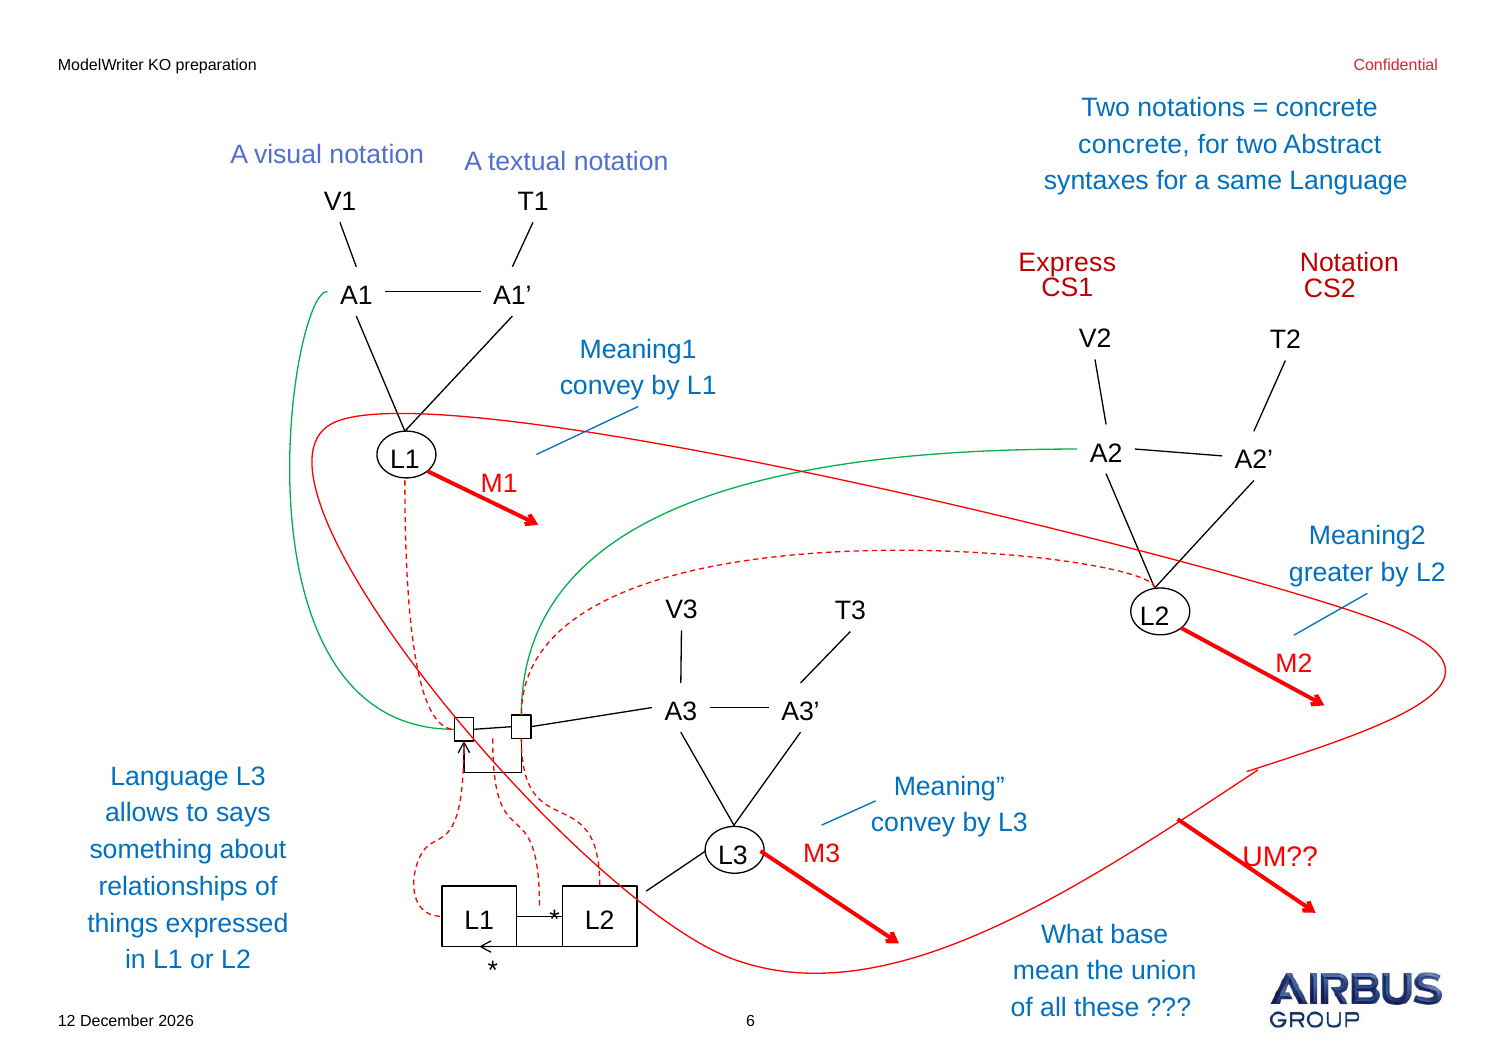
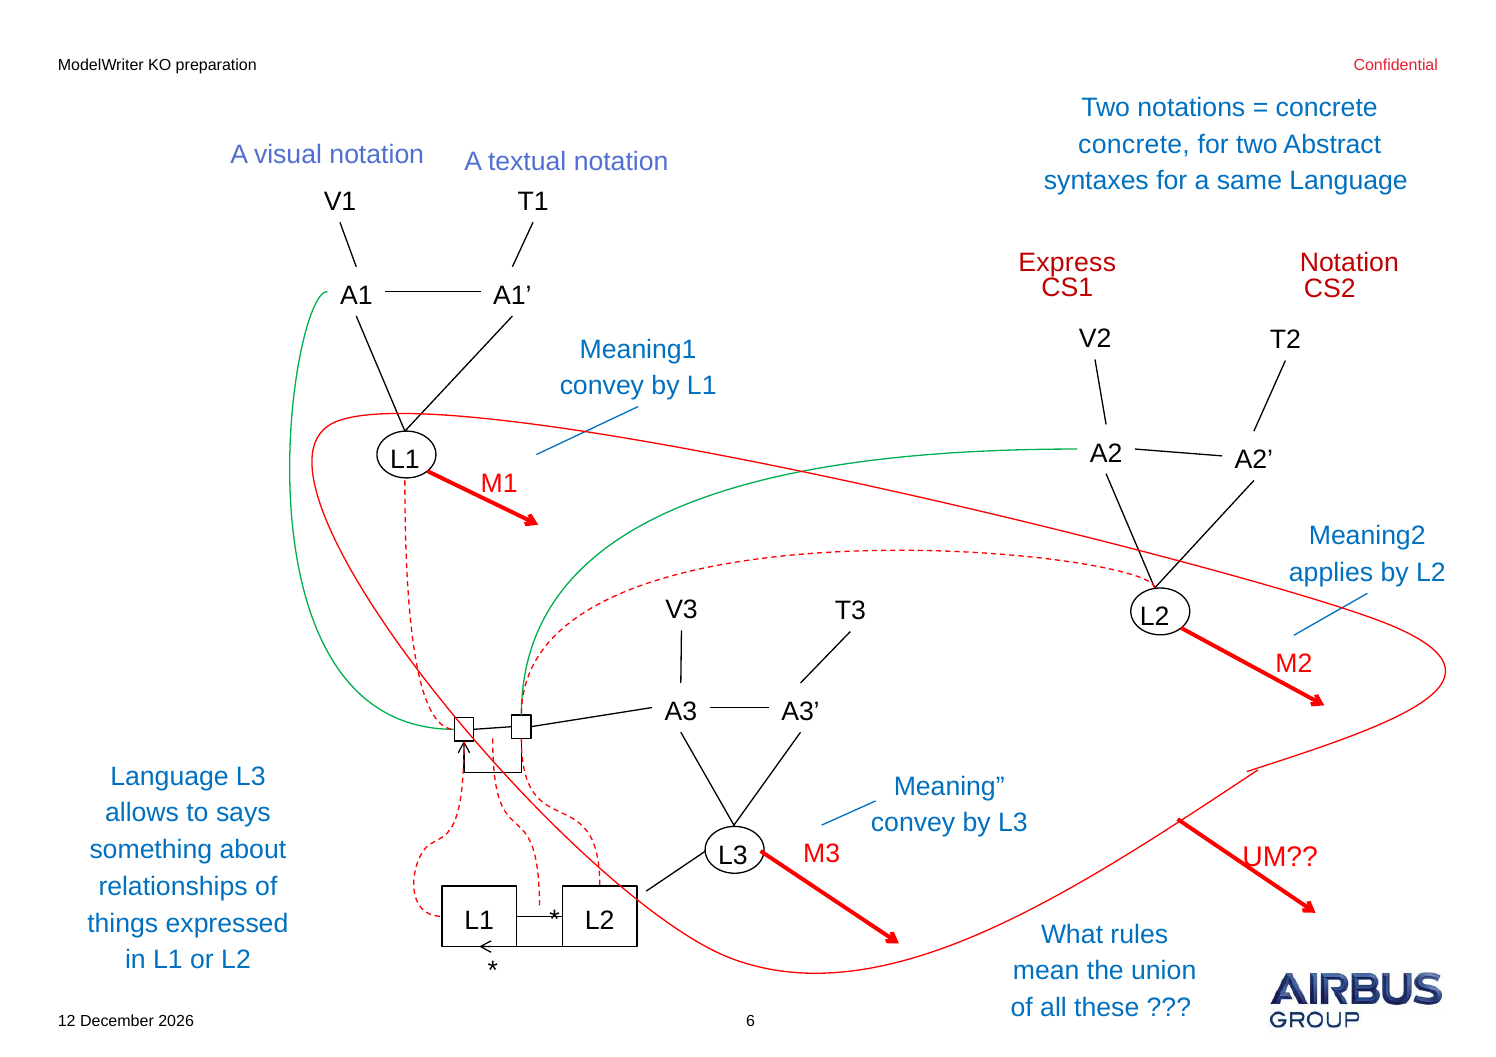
greater: greater -> applies (1331, 573)
base: base -> rules (1139, 935)
